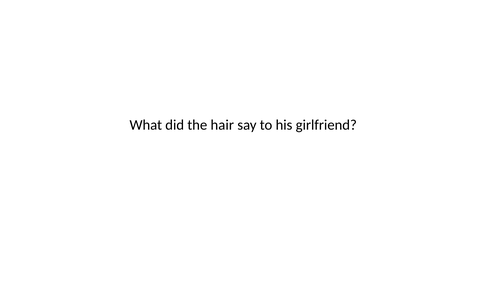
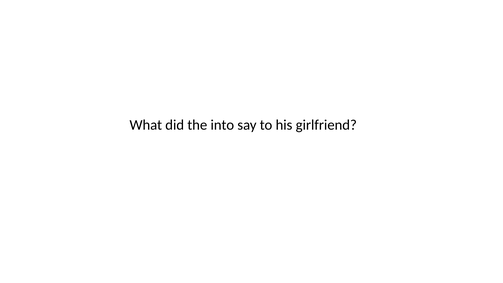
hair: hair -> into (222, 125)
